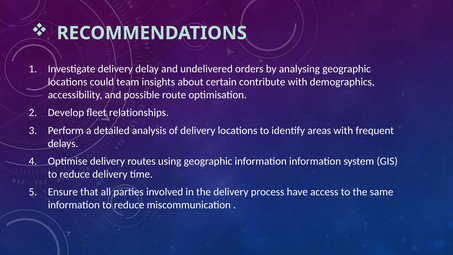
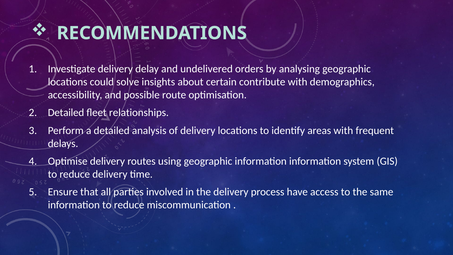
team: team -> solve (128, 82)
Develop: Develop -> Detailed (66, 113)
